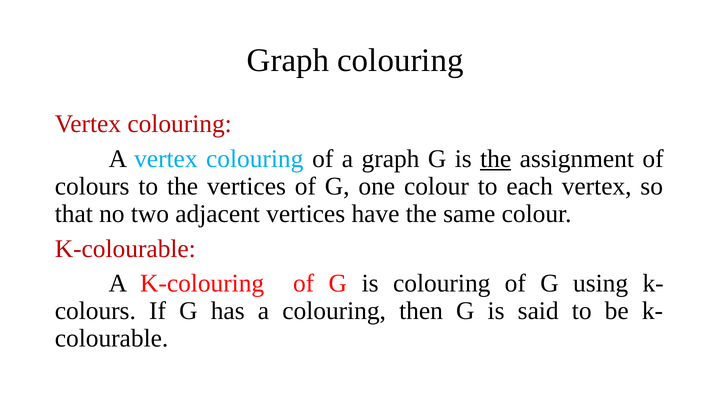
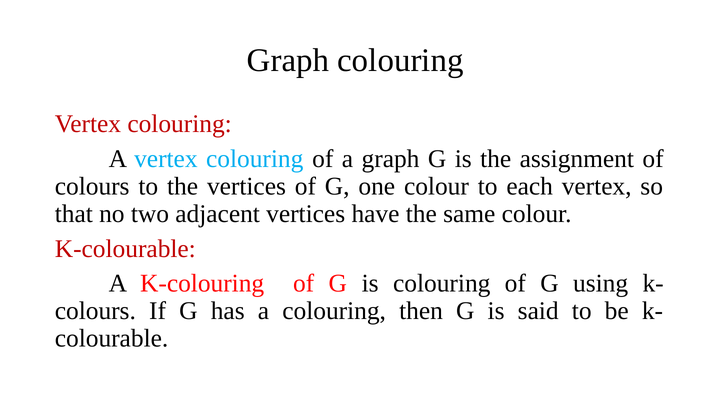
the underline: present -> none (496, 159)
